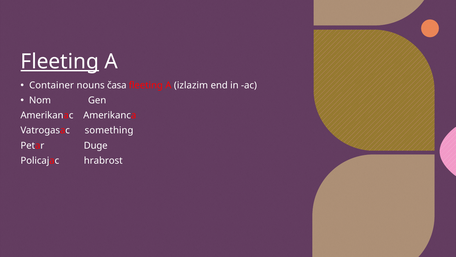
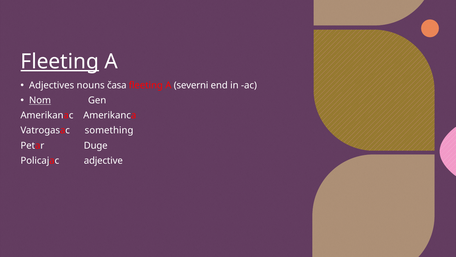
Container: Container -> Adjectives (52, 85)
izlazim: izlazim -> severni (191, 85)
Nom underline: none -> present (40, 100)
hrabrost: hrabrost -> adjective (103, 160)
